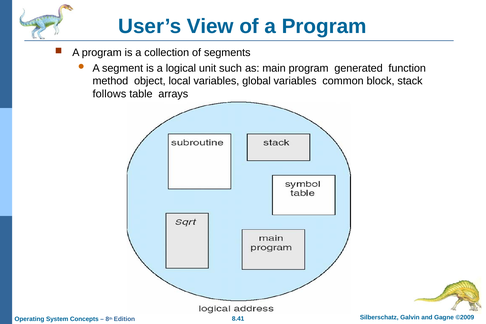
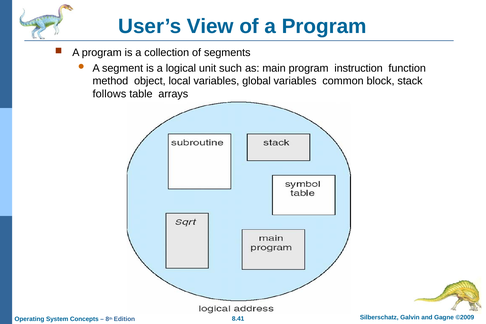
generated: generated -> instruction (359, 68)
